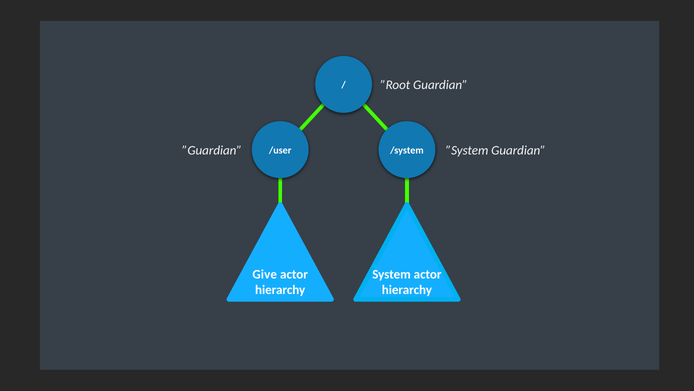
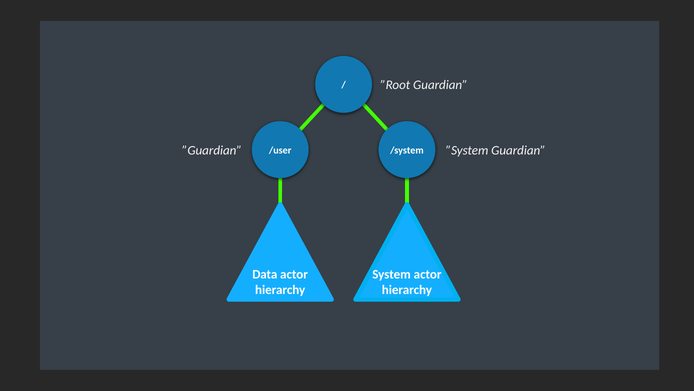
Give: Give -> Data (265, 274)
